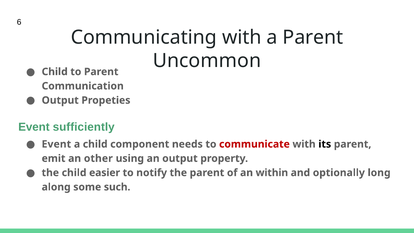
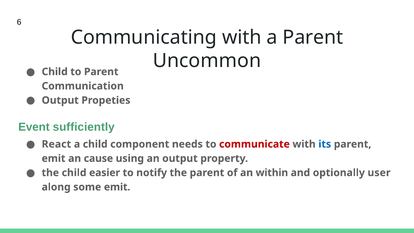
Event: Event -> React (56, 144)
its colour: black -> blue (325, 144)
other: other -> cause (98, 158)
long: long -> user (379, 173)
some such: such -> emit (117, 187)
